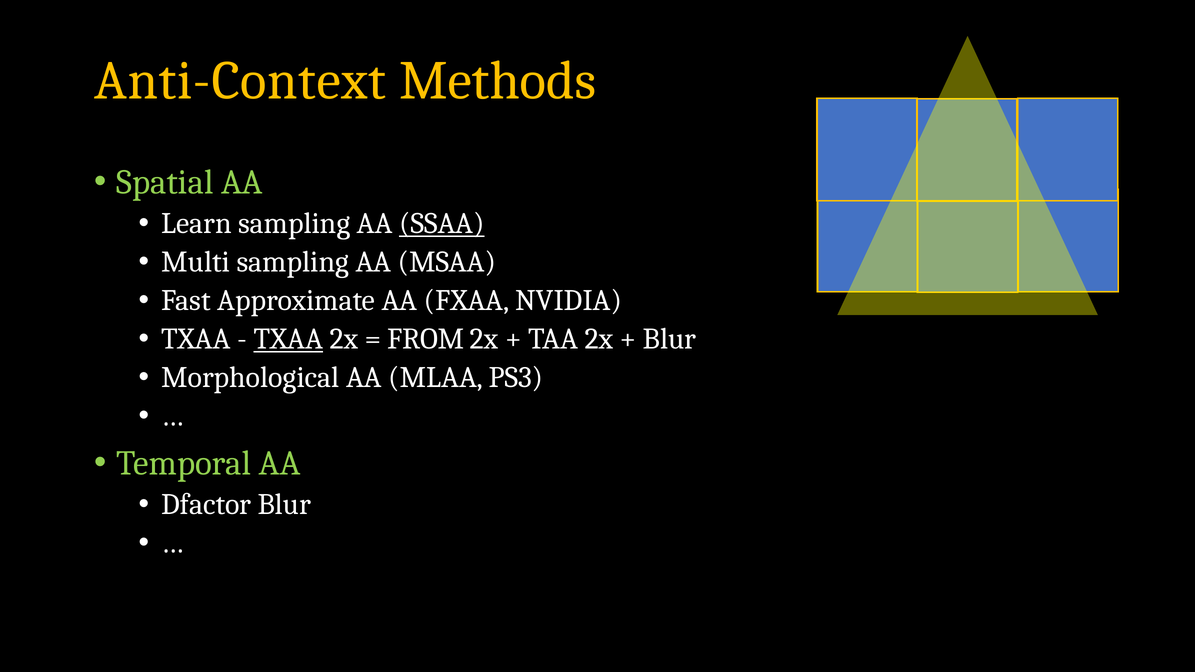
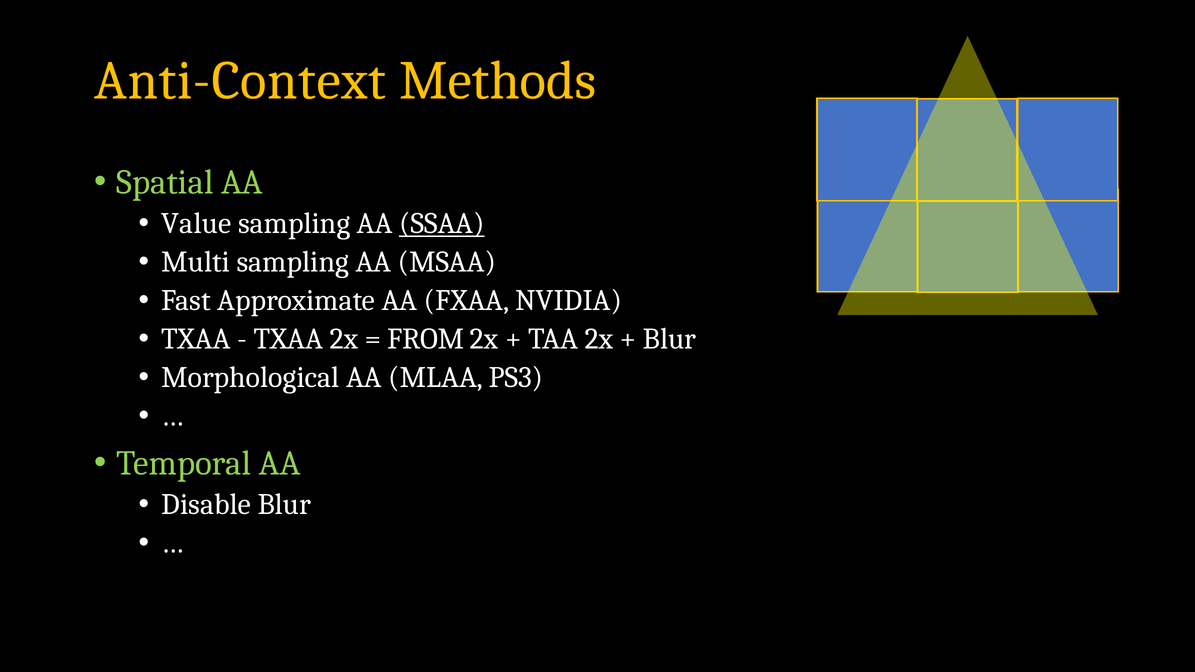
Learn: Learn -> Value (196, 224)
TXAA underline: present -> none (288, 339)
Dfactor: Dfactor -> Disable (206, 505)
